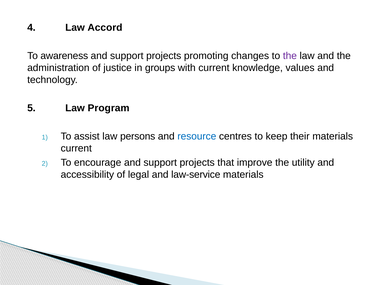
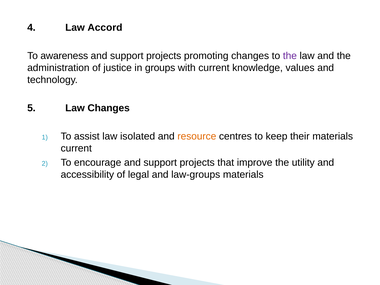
Law Program: Program -> Changes (109, 108)
persons: persons -> isolated (138, 136)
resource colour: blue -> orange (197, 136)
law-service: law-service -> law-groups (196, 174)
